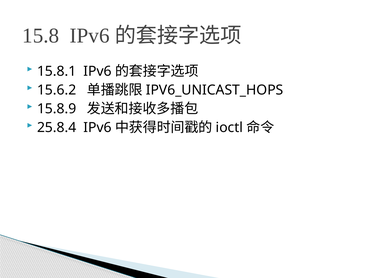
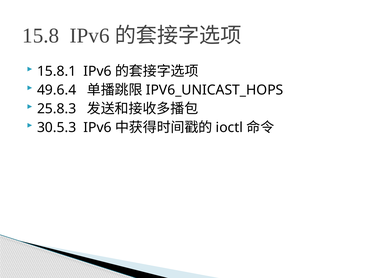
15.6.2: 15.6.2 -> 49.6.4 (57, 90)
15.8.9: 15.8.9 -> 25.8.3 (57, 109)
25.8.4: 25.8.4 -> 30.5.3 (57, 128)
